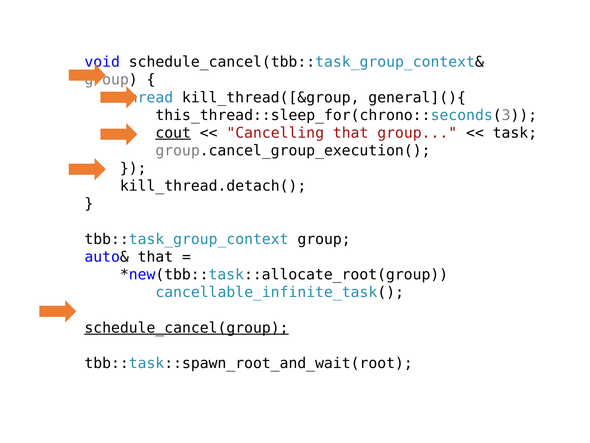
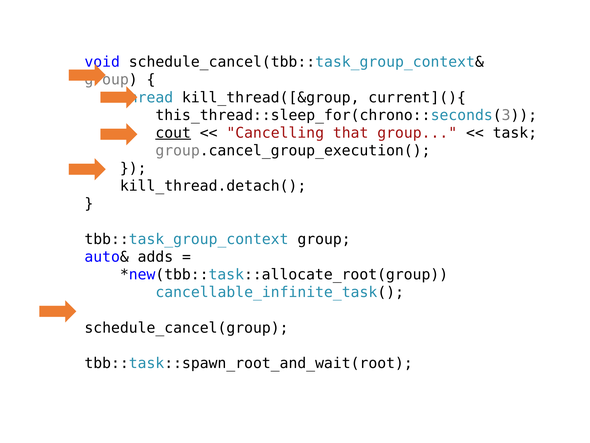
general](){: general](){ -> current](){ (417, 97)
auto& that: that -> adds (155, 257)
schedule_cancel(group underline: present -> none (186, 327)
